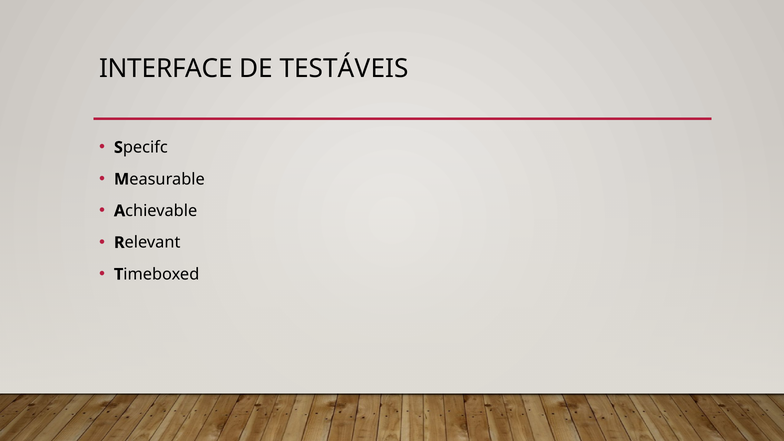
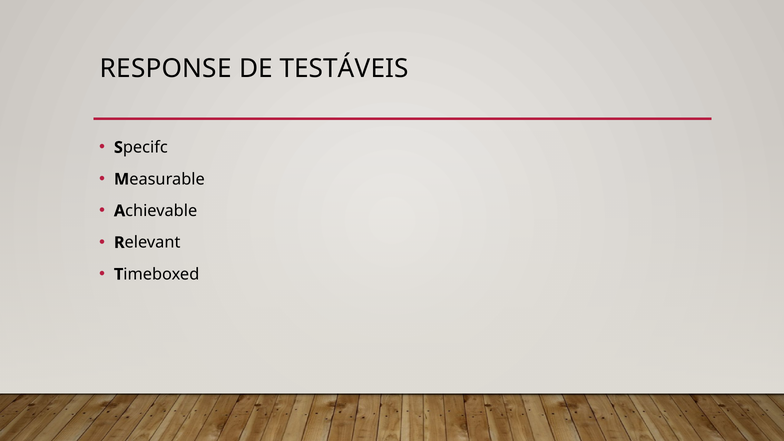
INTERFACE: INTERFACE -> RESPONSE (166, 69)
